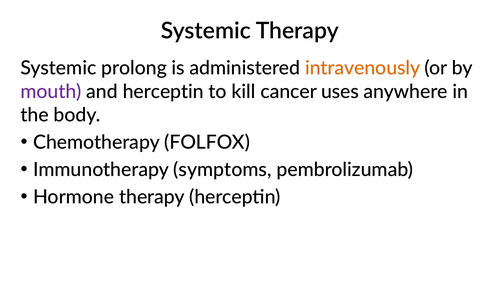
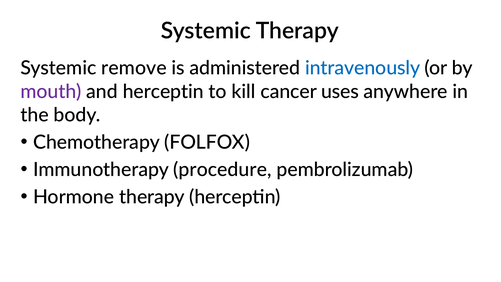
prolong: prolong -> remove (134, 68)
intravenously colour: orange -> blue (363, 68)
symptoms: symptoms -> procedure (222, 170)
